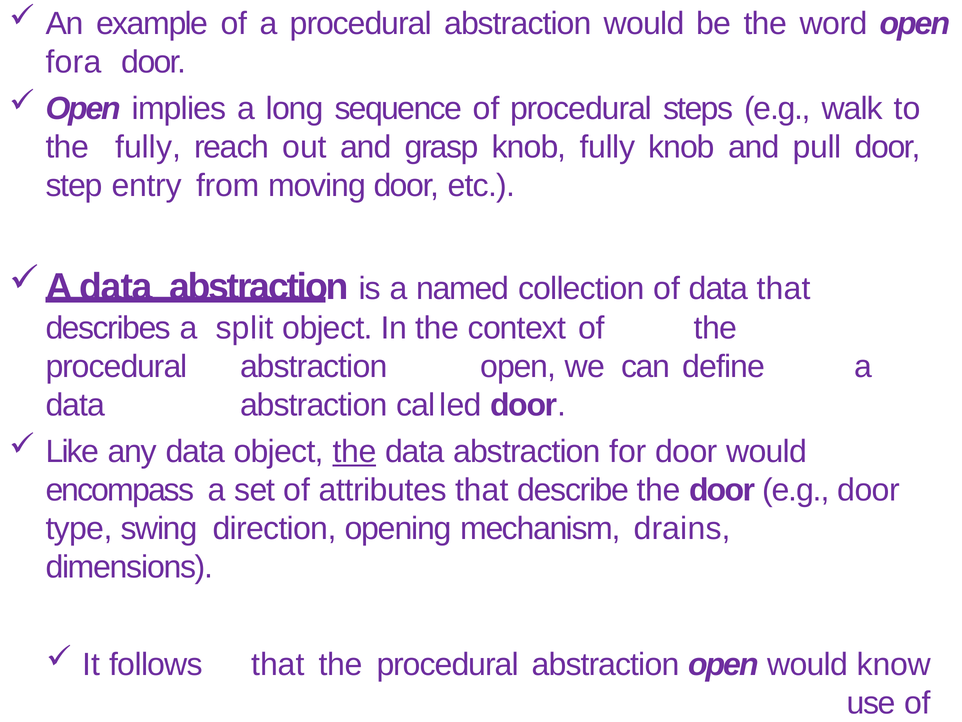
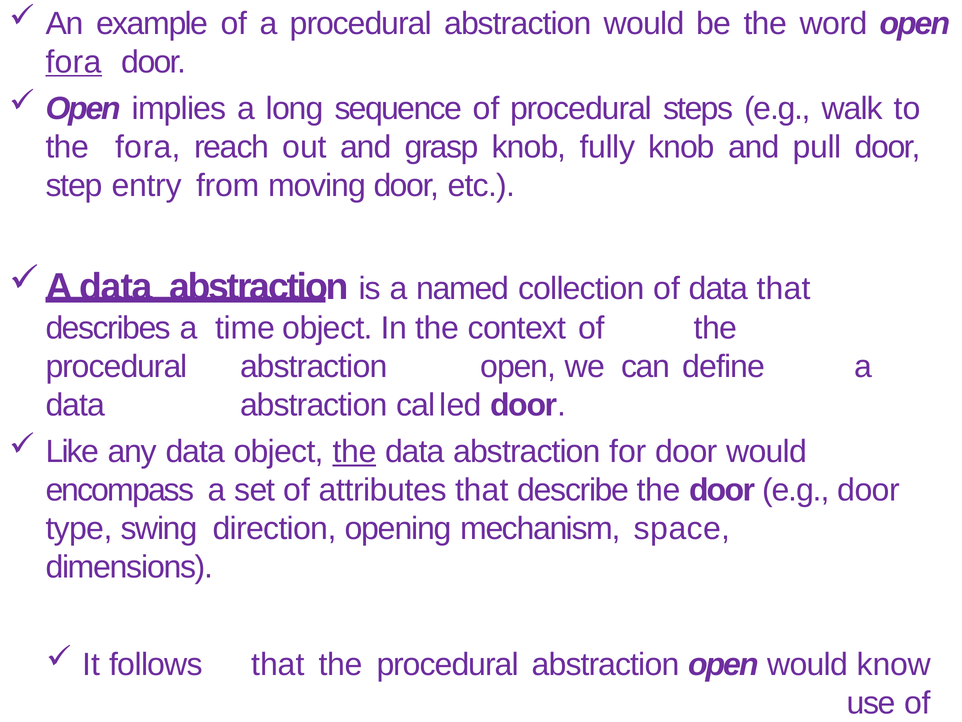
fora underline: none -> present (74, 62)
the fully: fully -> fora (148, 147)
split: split -> time (245, 328)
drains: drains -> space (682, 528)
